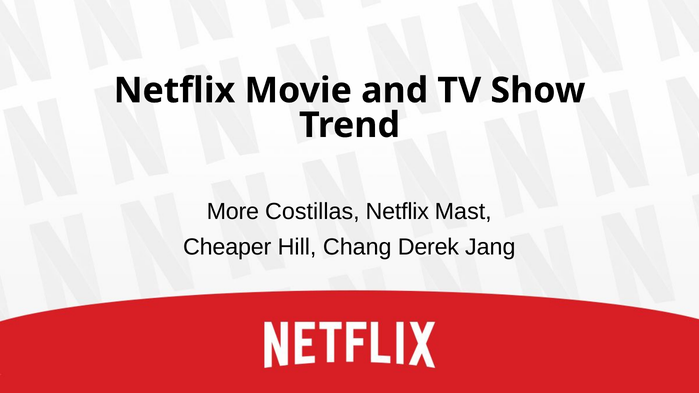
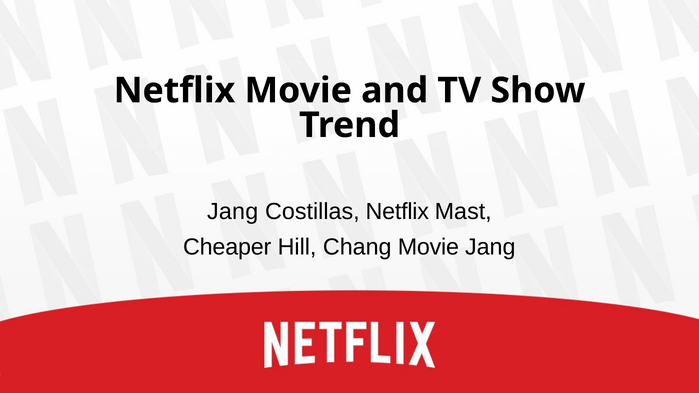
More: More -> Jang (233, 212)
Chang Derek: Derek -> Movie (428, 247)
